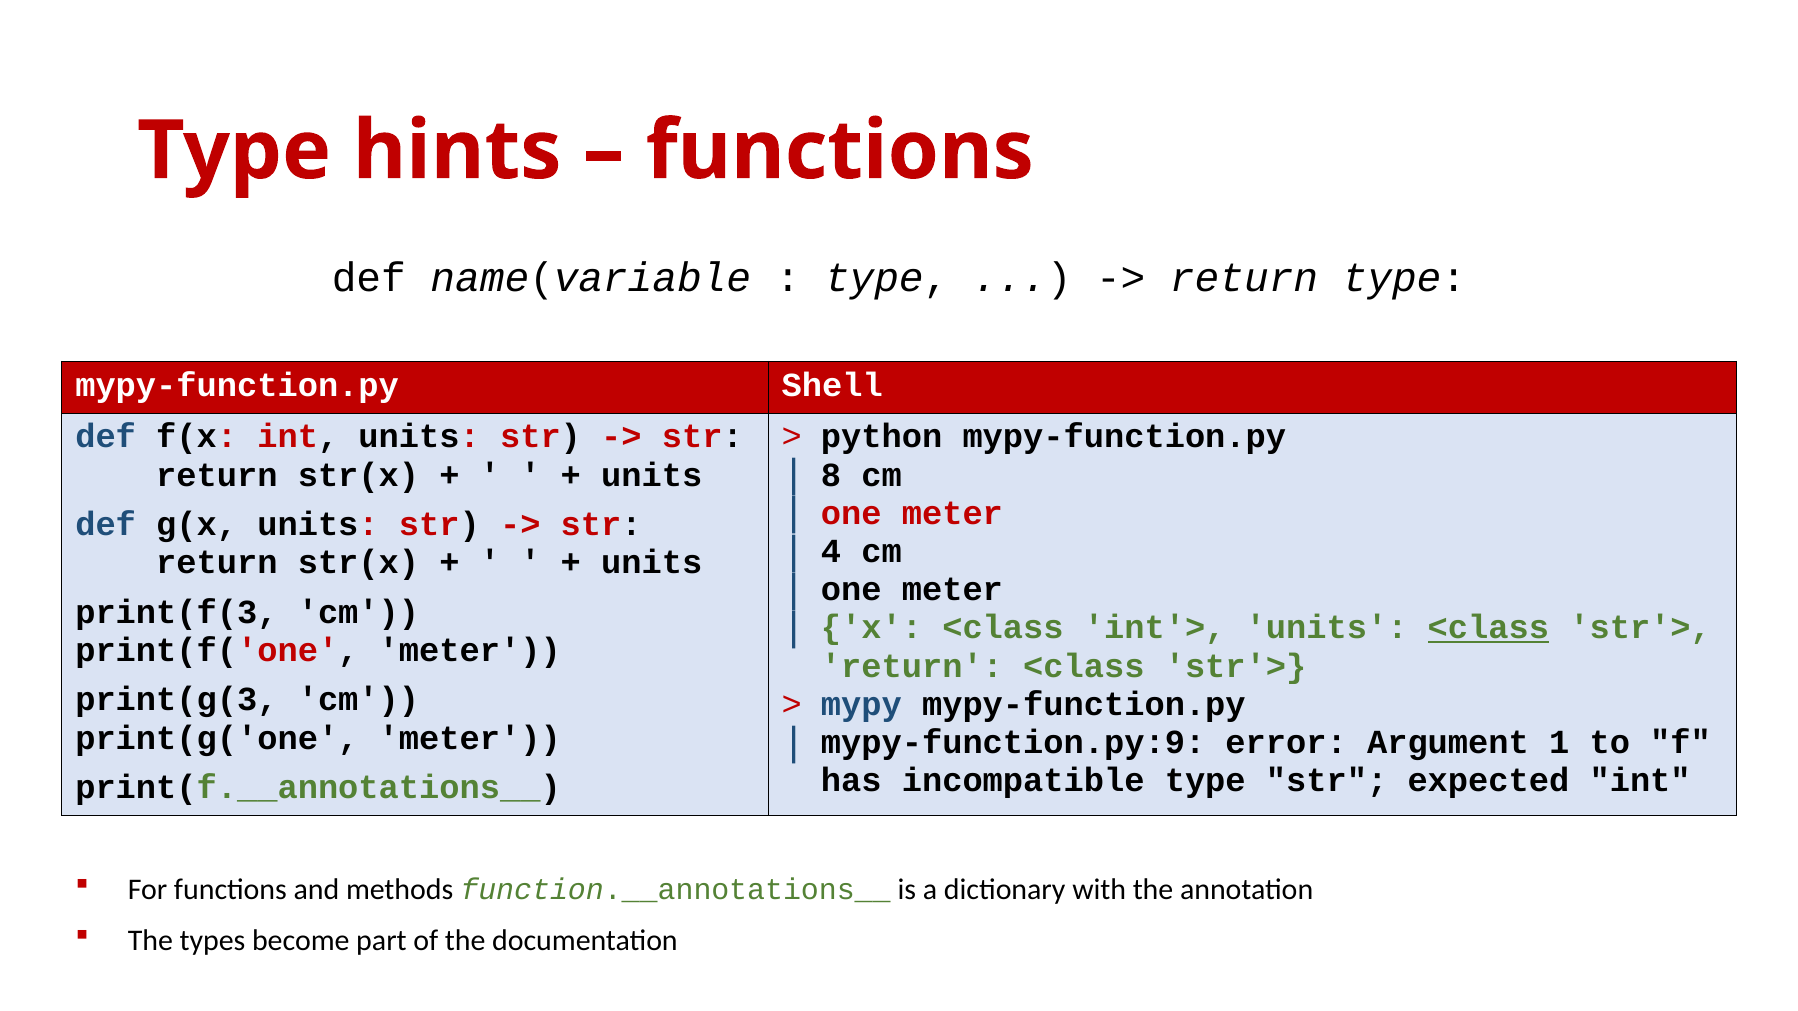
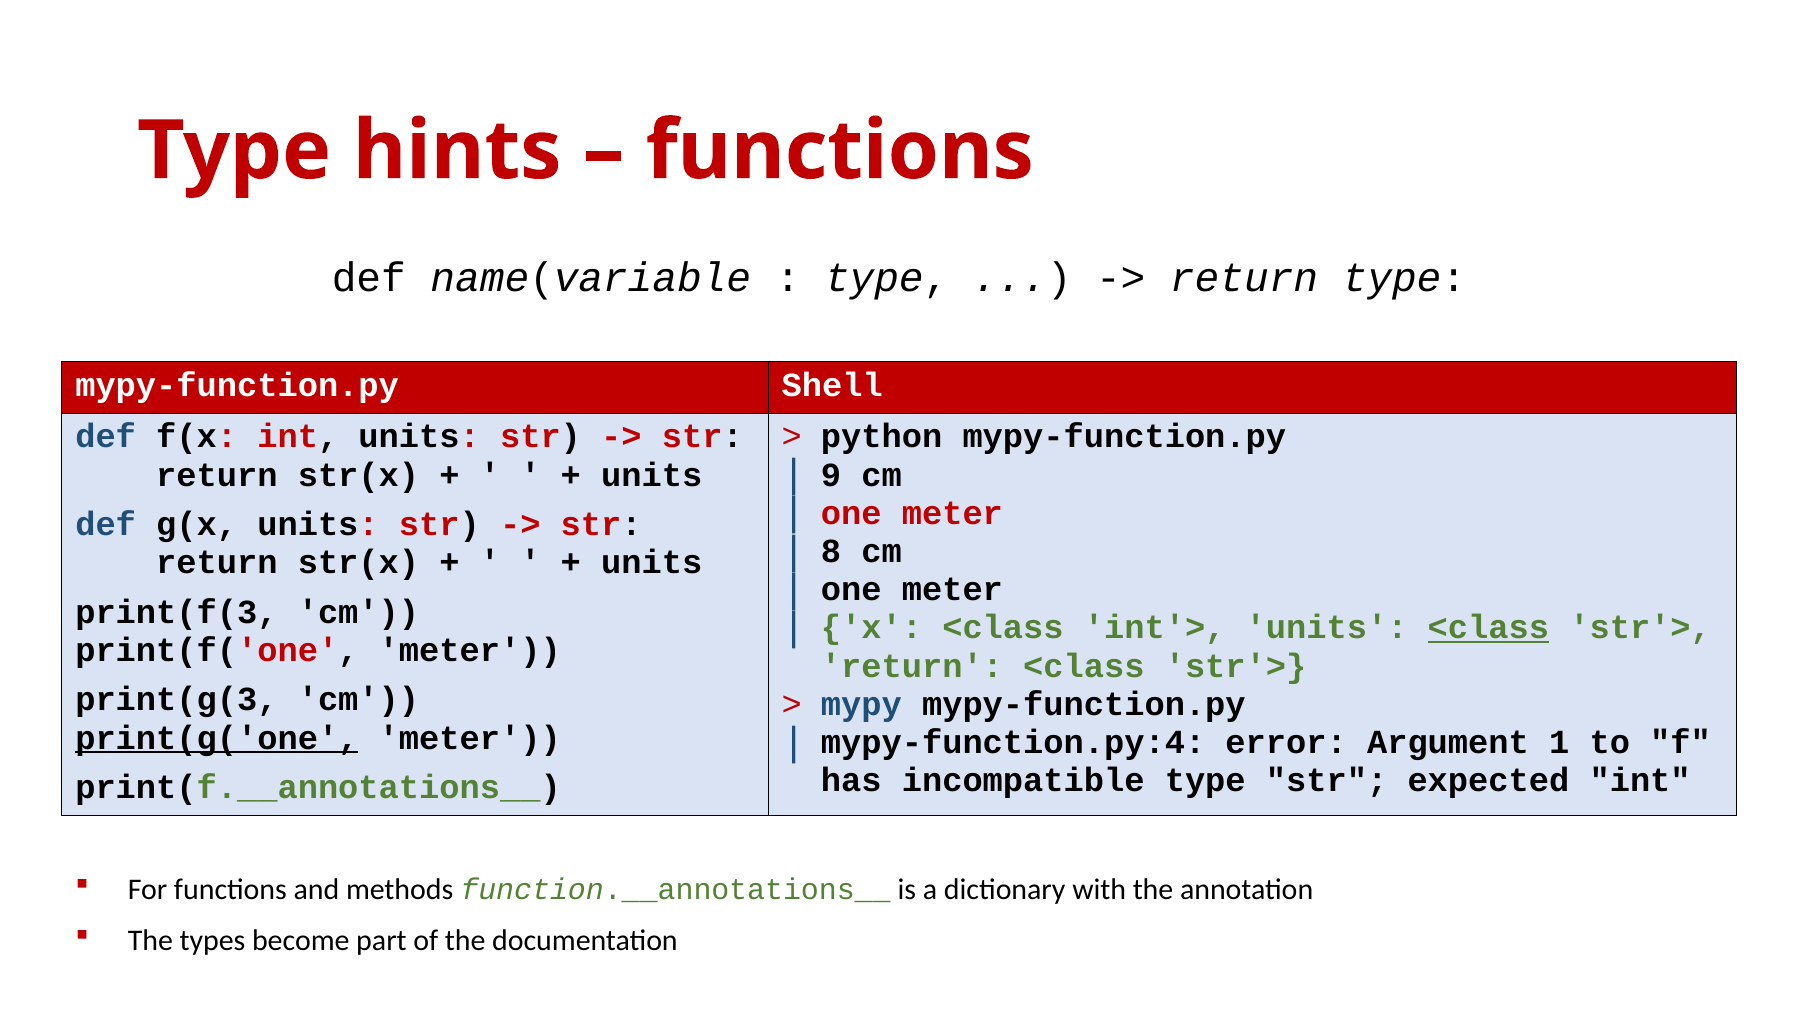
8: 8 -> 9 (831, 475)
4: 4 -> 8 (831, 552)
print(g('one underline: none -> present (217, 738)
mypy-function.py:9: mypy-function.py:9 -> mypy-function.py:4 (1013, 743)
